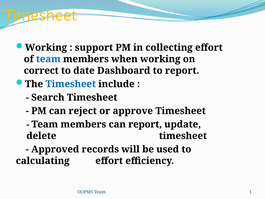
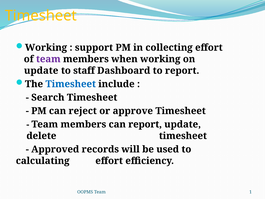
team colour: blue -> purple (48, 59)
correct: correct -> update (41, 71)
date: date -> staff (84, 71)
